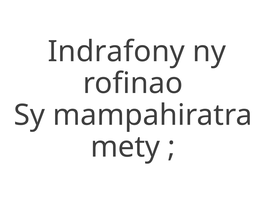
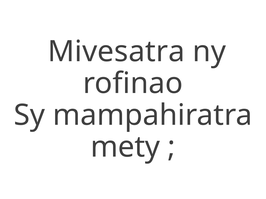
Indrafony: Indrafony -> Mivesatra (116, 52)
